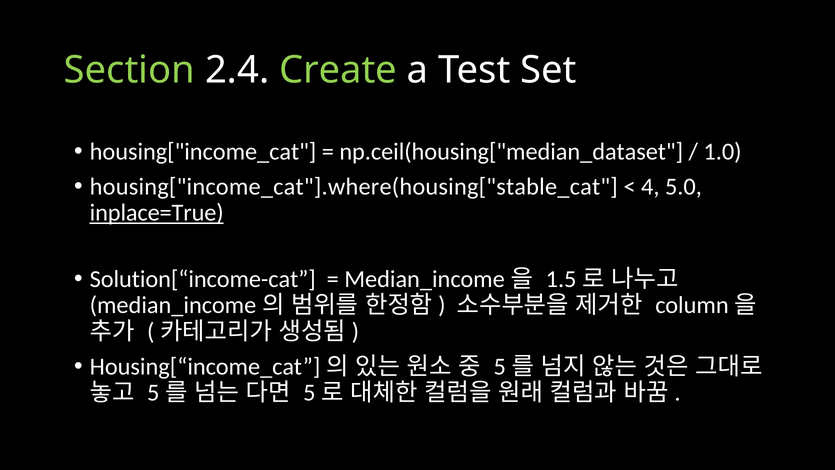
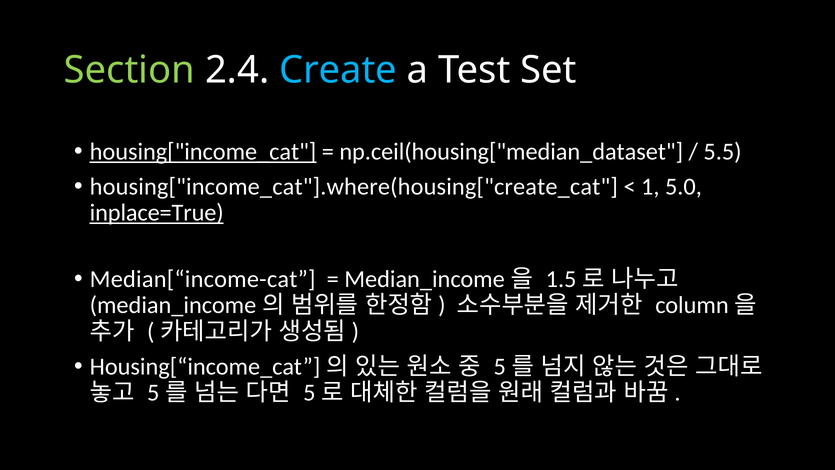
Create colour: light green -> light blue (338, 70)
housing["income_cat underline: none -> present (203, 152)
1.0: 1.0 -> 5.5 (723, 152)
housing["income_cat"].where(housing["stable_cat: housing["income_cat"].where(housing["stable_cat -> housing["income_cat"].where(housing["create_cat (354, 187)
4: 4 -> 1 (650, 187)
Solution[“income-cat: Solution[“income-cat -> Median[“income-cat (203, 279)
